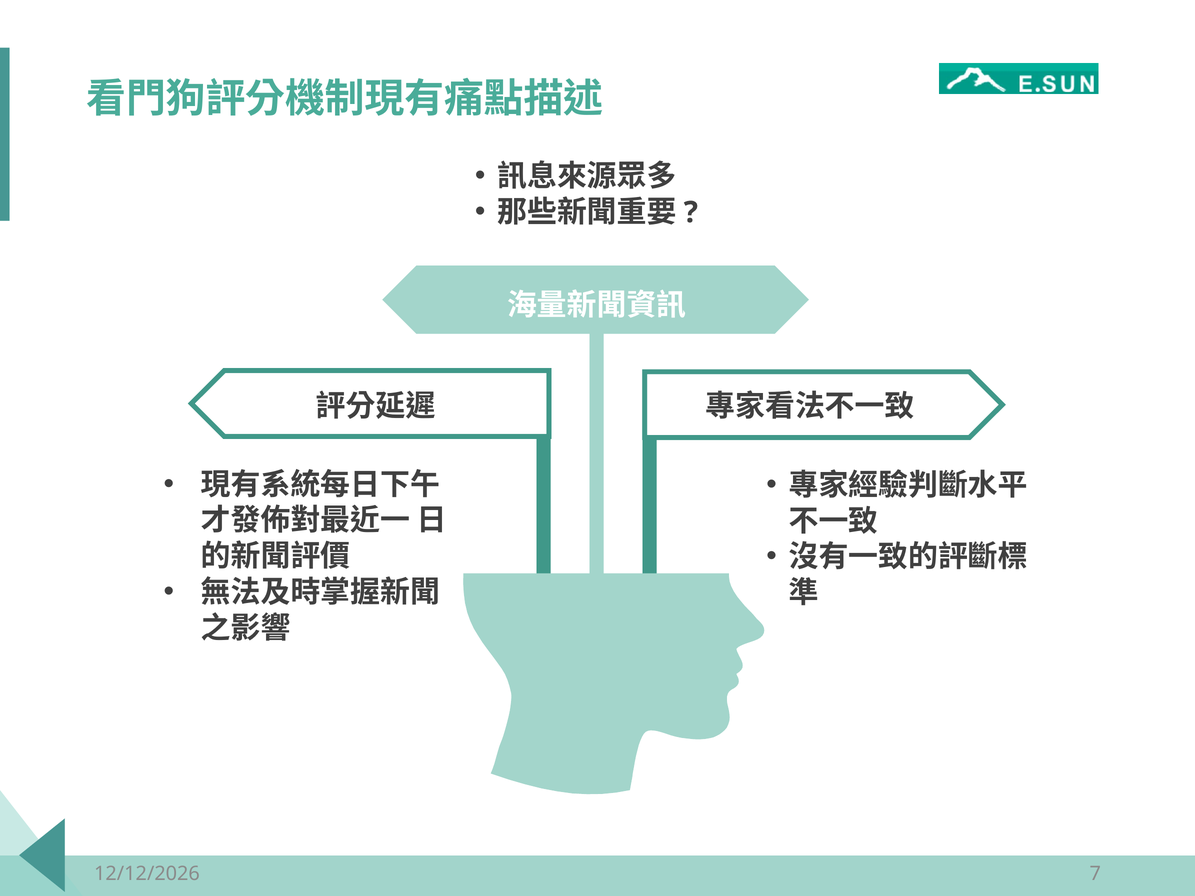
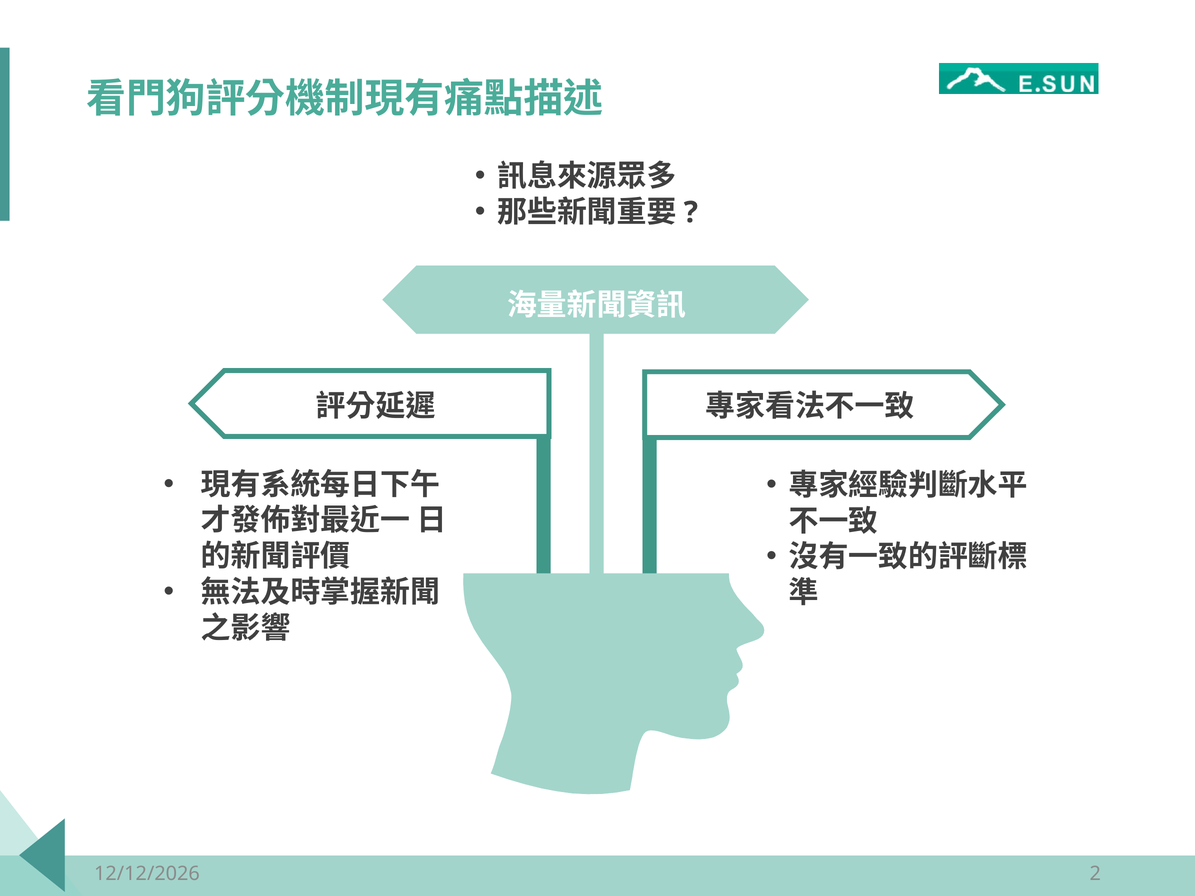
7: 7 -> 2 (1095, 874)
